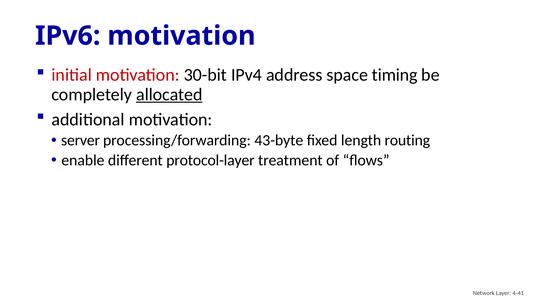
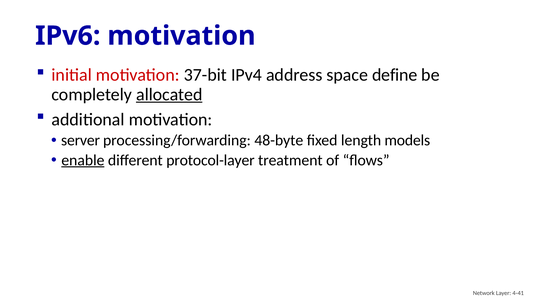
30-bit: 30-bit -> 37-bit (205, 75)
timing: timing -> define (395, 75)
43-byte: 43-byte -> 48-byte (279, 140)
routing: routing -> models (407, 140)
enable underline: none -> present (83, 160)
